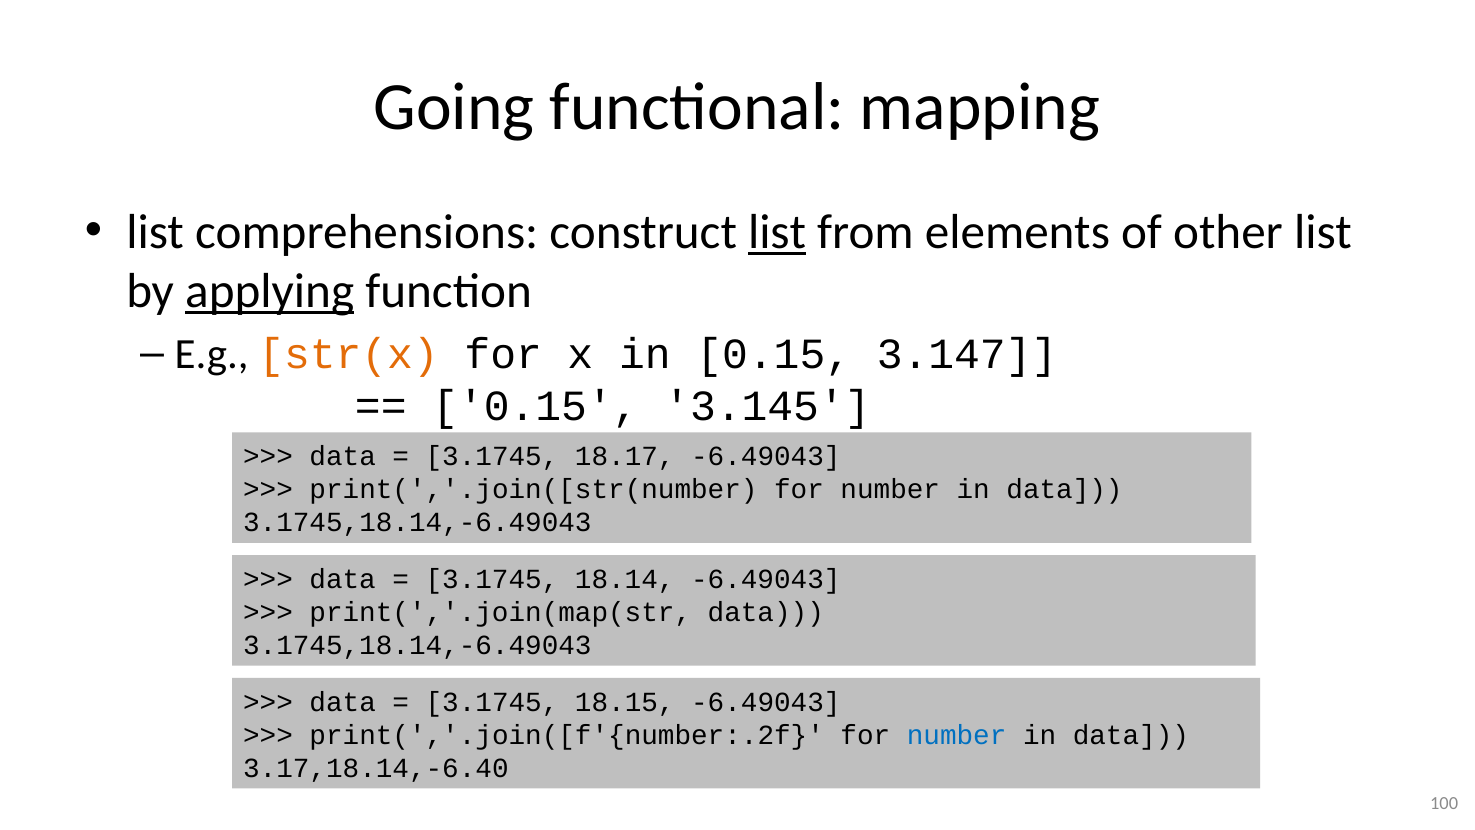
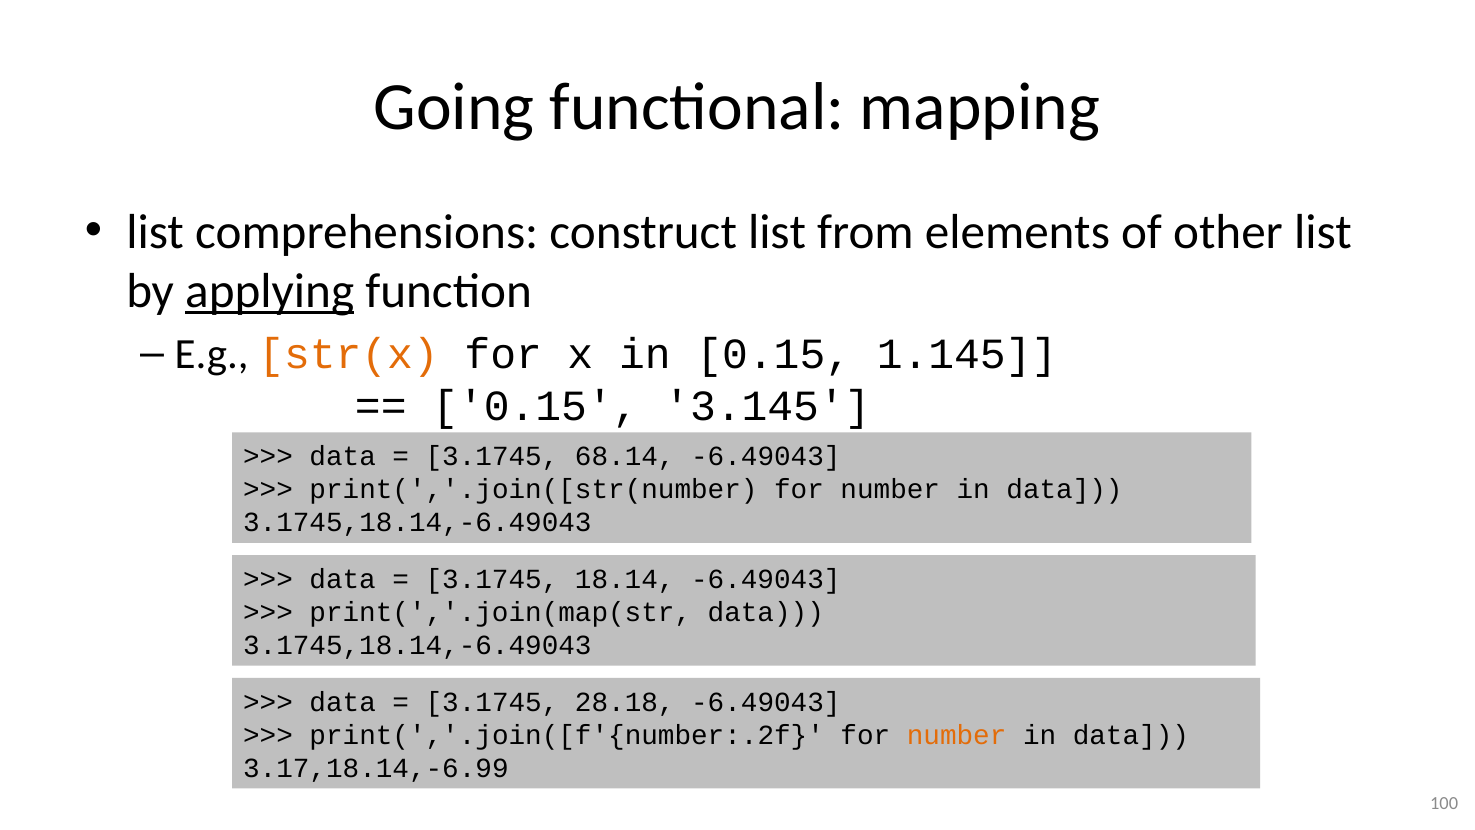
list underline: present -> none (777, 232)
3.147: 3.147 -> 1.145 (967, 355)
18.17: 18.17 -> 68.14 (625, 456)
18.15: 18.15 -> 28.18 (625, 702)
number colour: blue -> orange (957, 735)
3.17,18.14,-6.40: 3.17,18.14,-6.40 -> 3.17,18.14,-6.99 (376, 768)
